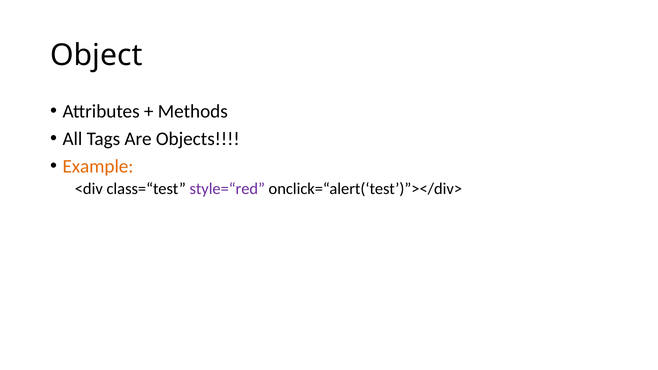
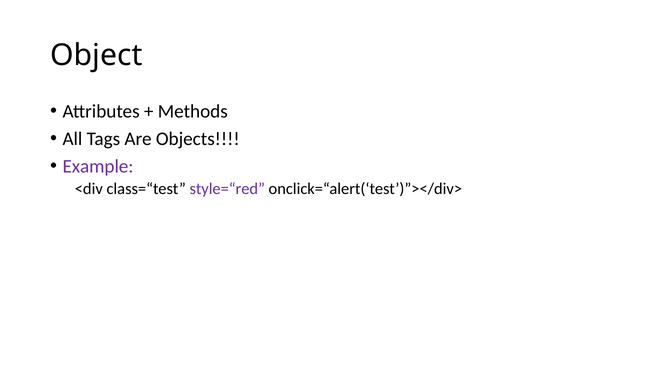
Example colour: orange -> purple (98, 166)
